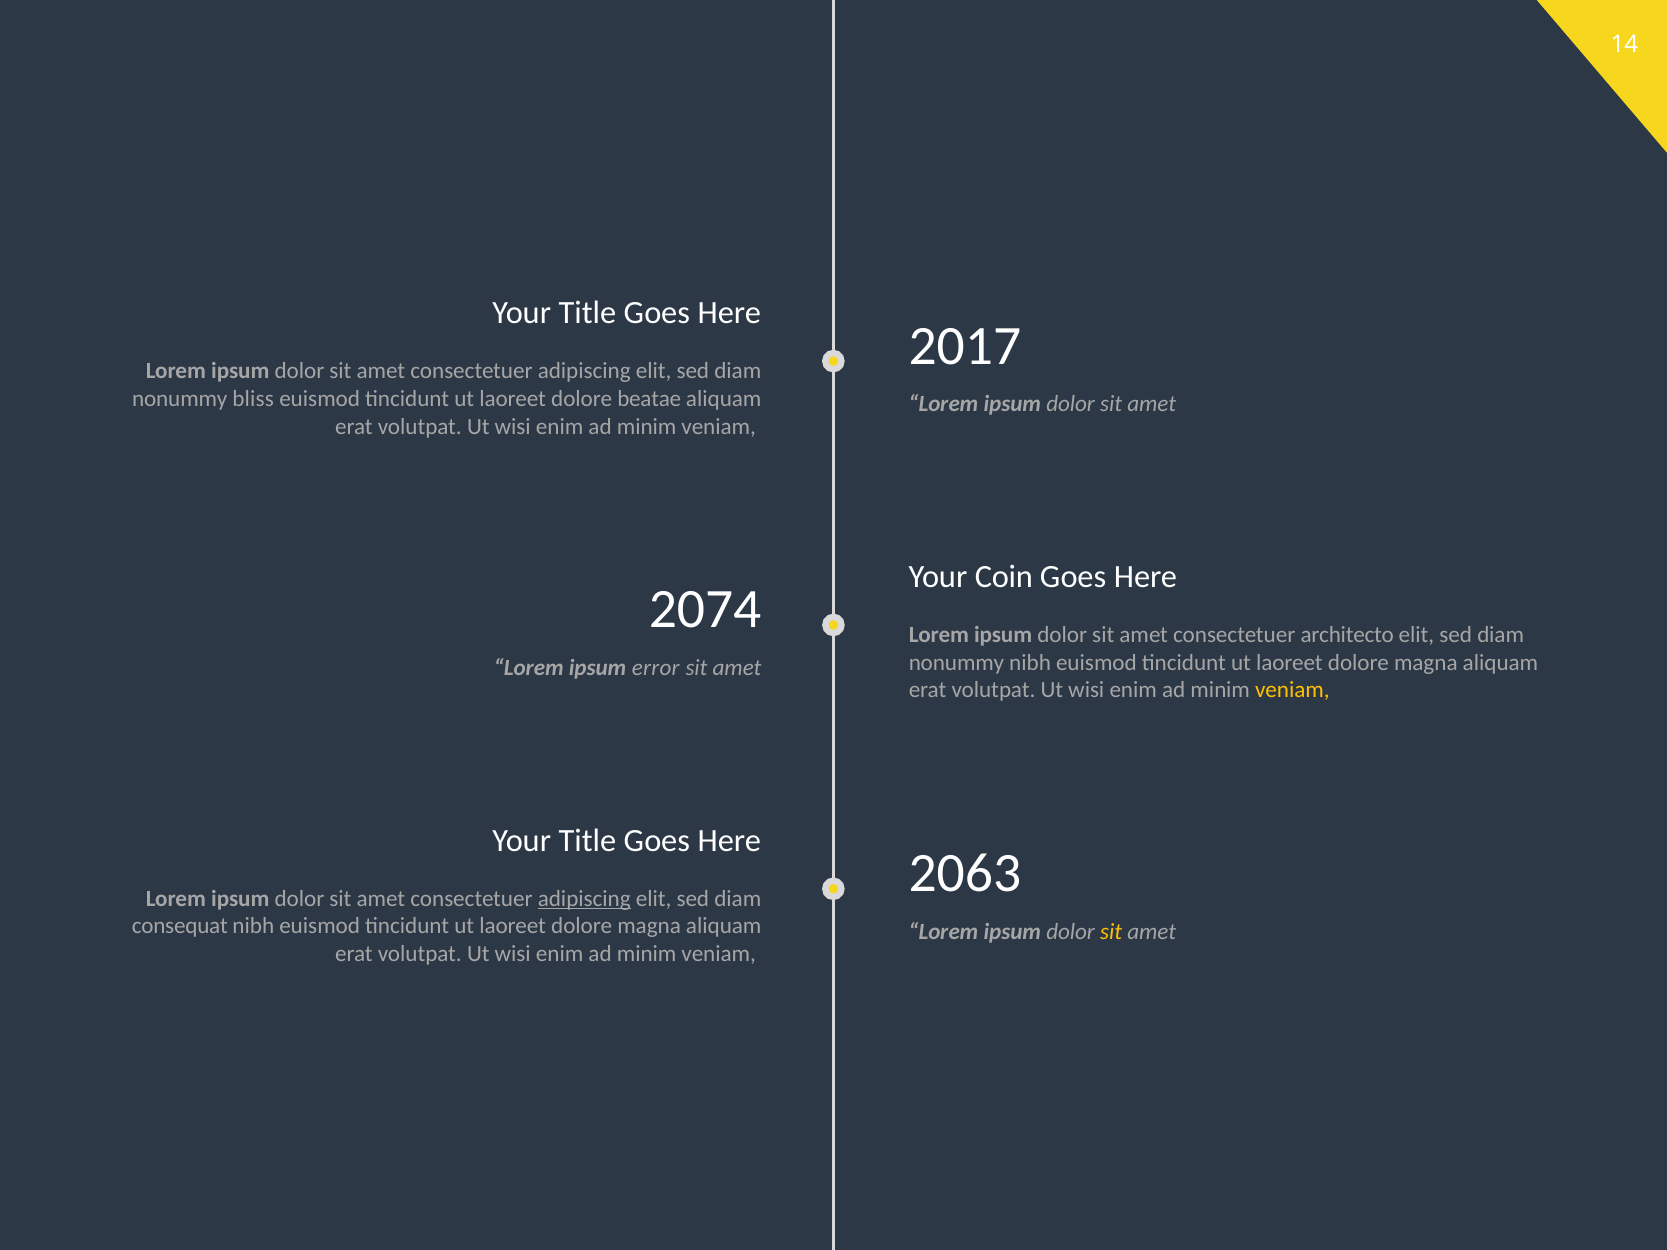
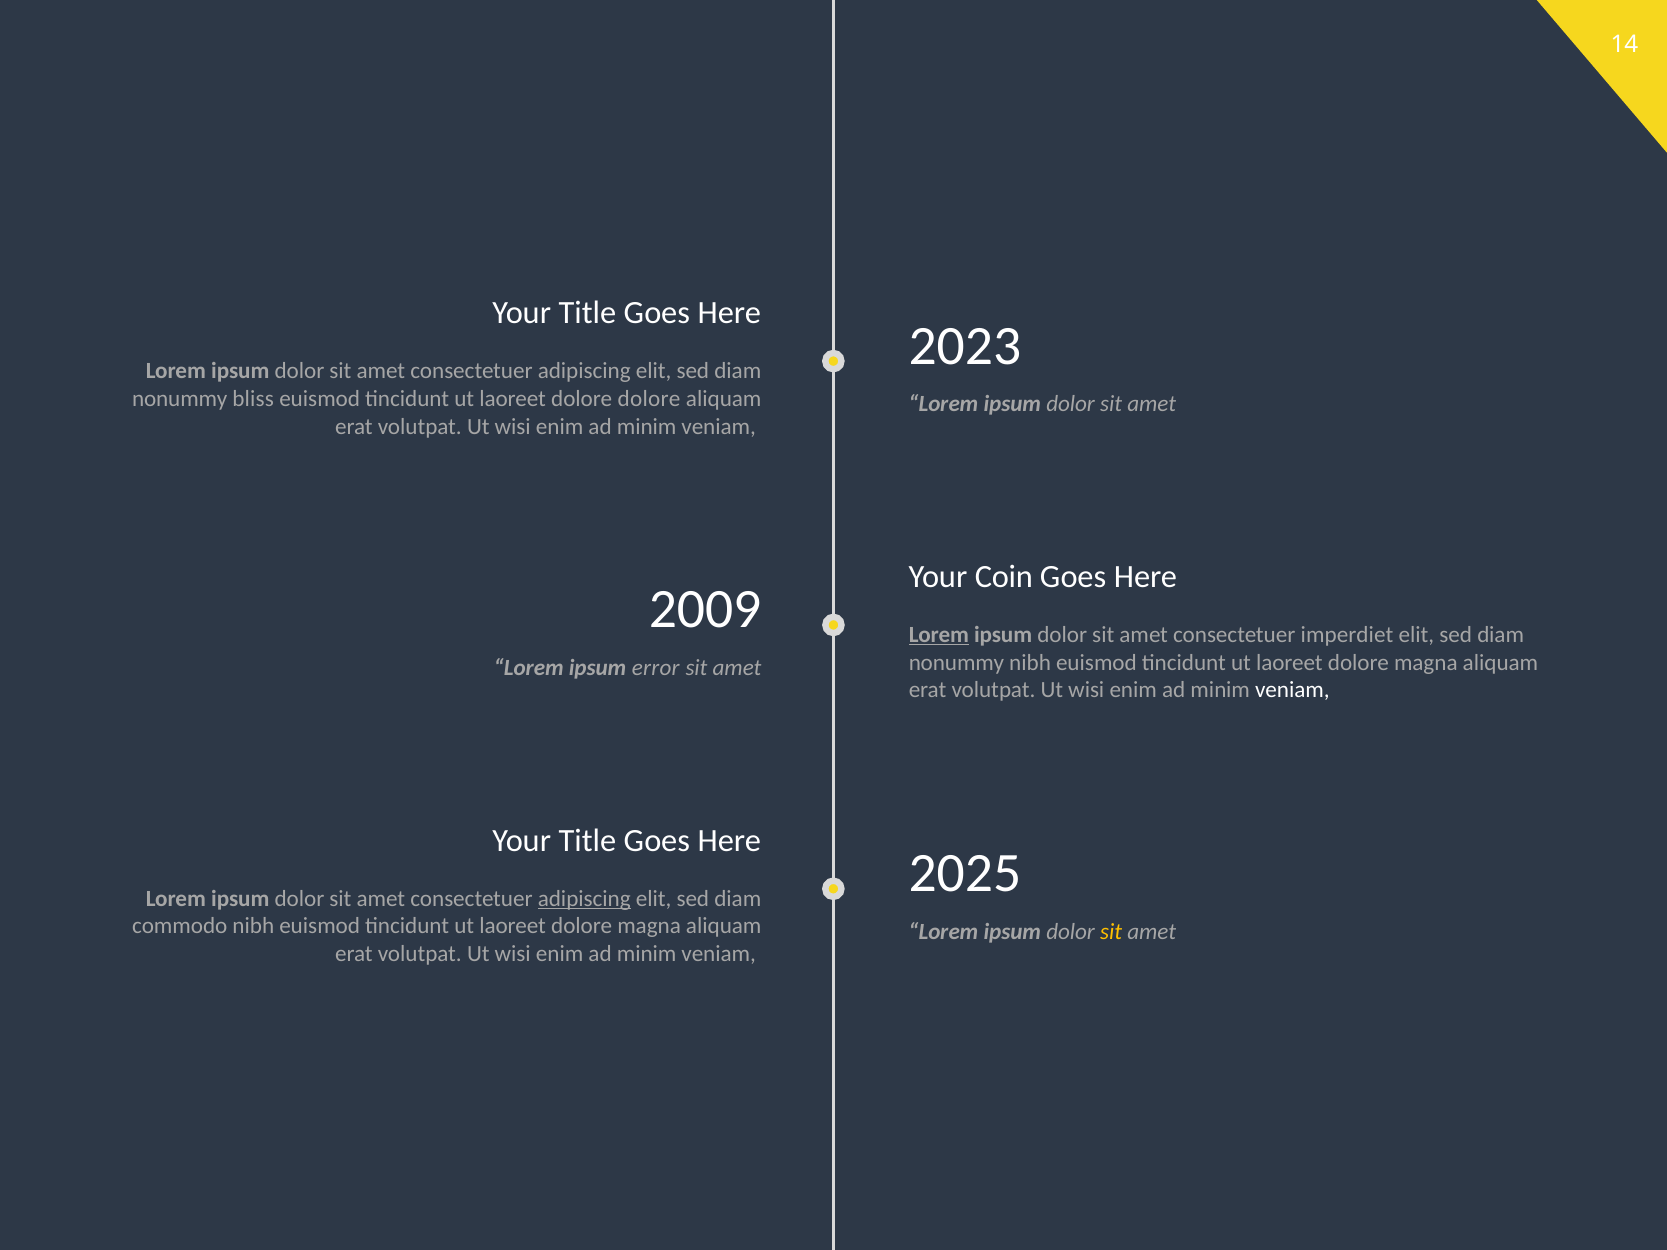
2017: 2017 -> 2023 (965, 346)
dolore beatae: beatae -> dolore (649, 399)
2074: 2074 -> 2009 (705, 610)
Lorem underline: none -> present (939, 635)
architecto: architecto -> imperdiet (1347, 635)
veniam colour: yellow -> white (1292, 690)
2063: 2063 -> 2025 (965, 874)
consequat: consequat -> commodo (180, 926)
